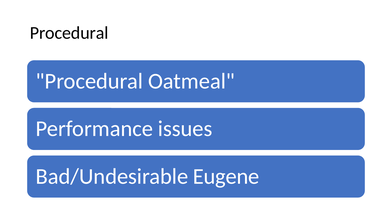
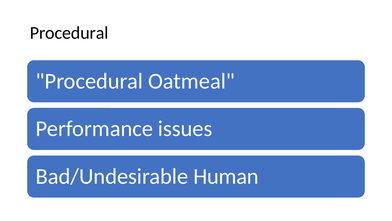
Eugene: Eugene -> Human (226, 176)
